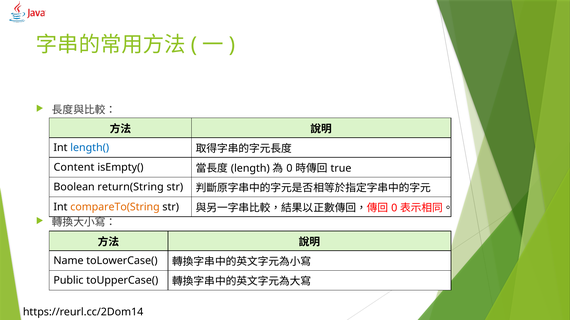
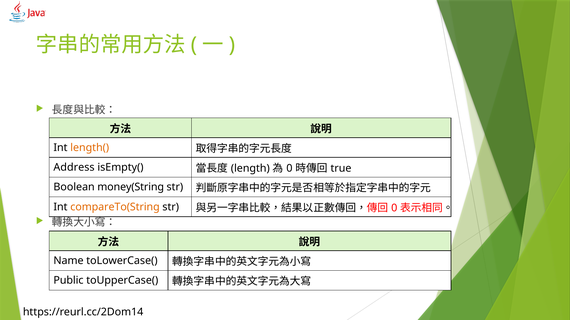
length( colour: blue -> orange (90, 148)
Content: Content -> Address (74, 168)
return(String: return(String -> money(String (131, 187)
